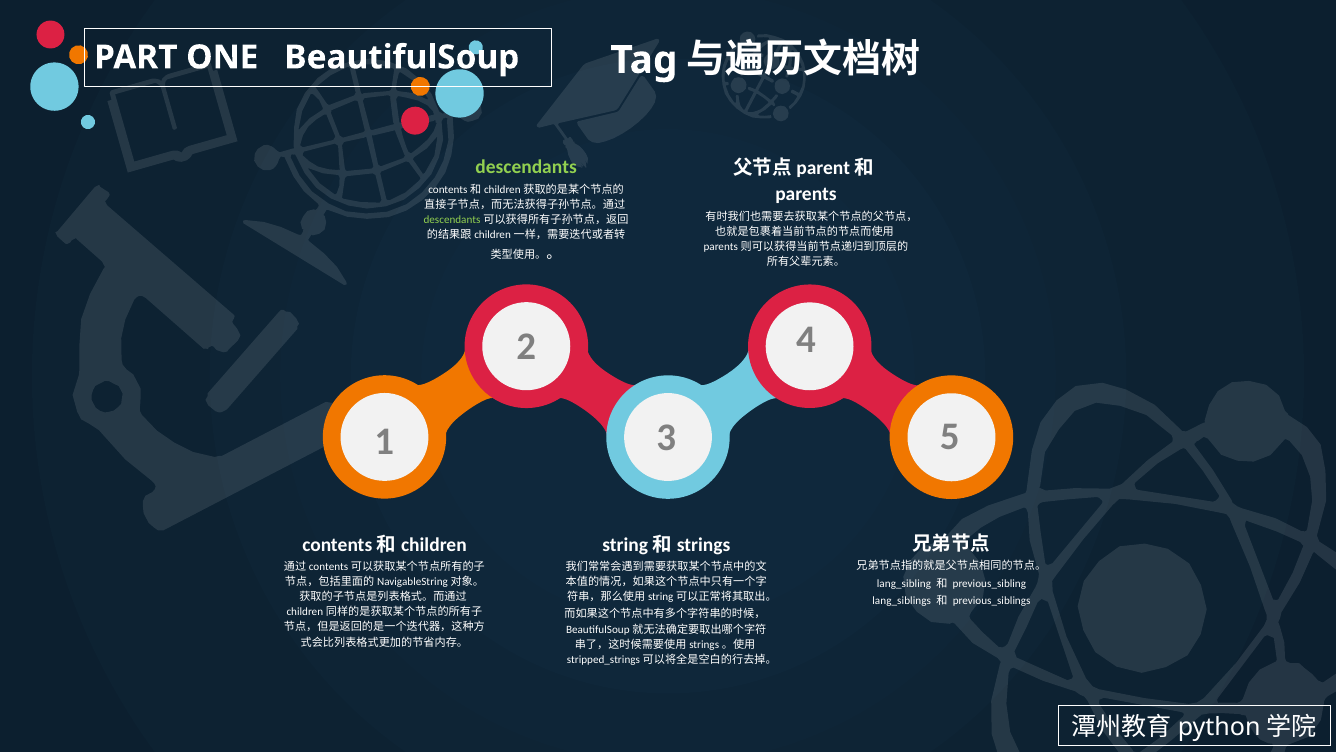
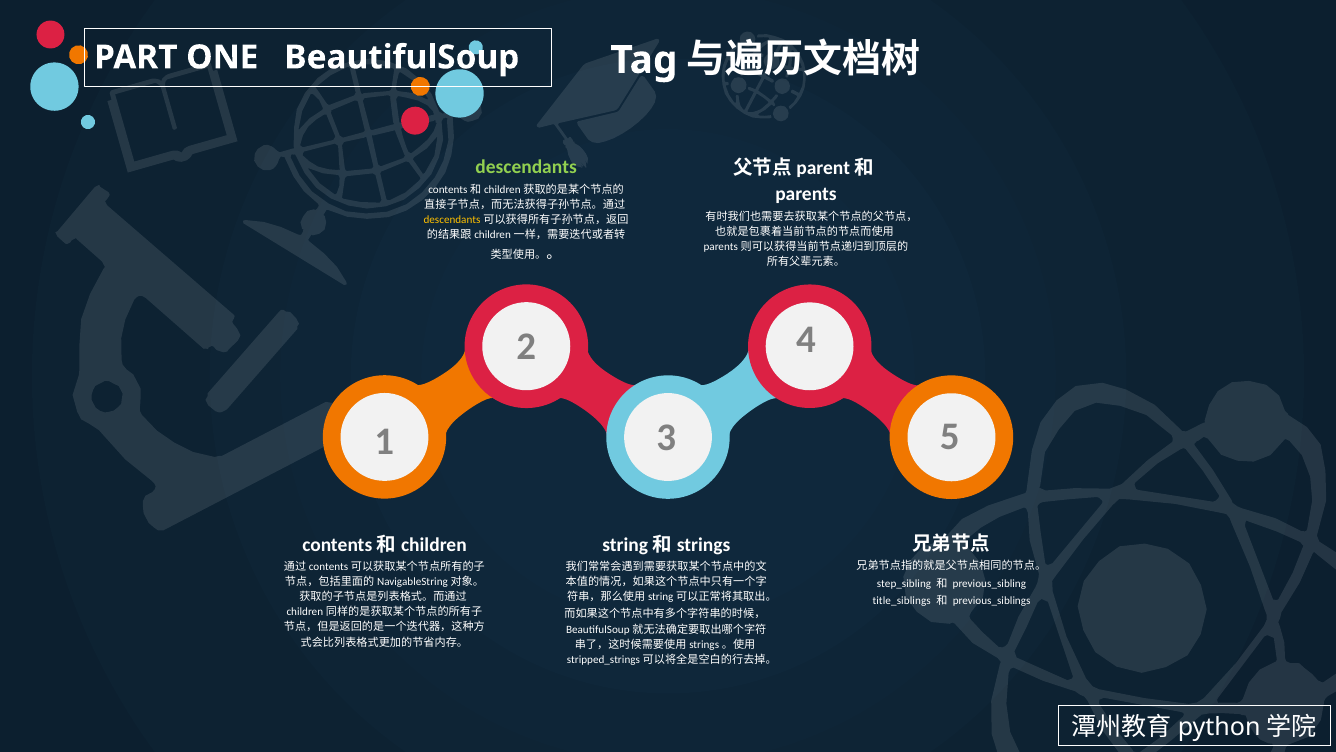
descendants colour: light green -> yellow (452, 220)
lang_sibling: lang_sibling -> step_sibling (904, 583)
lang_siblings: lang_siblings -> title_siblings (902, 601)
